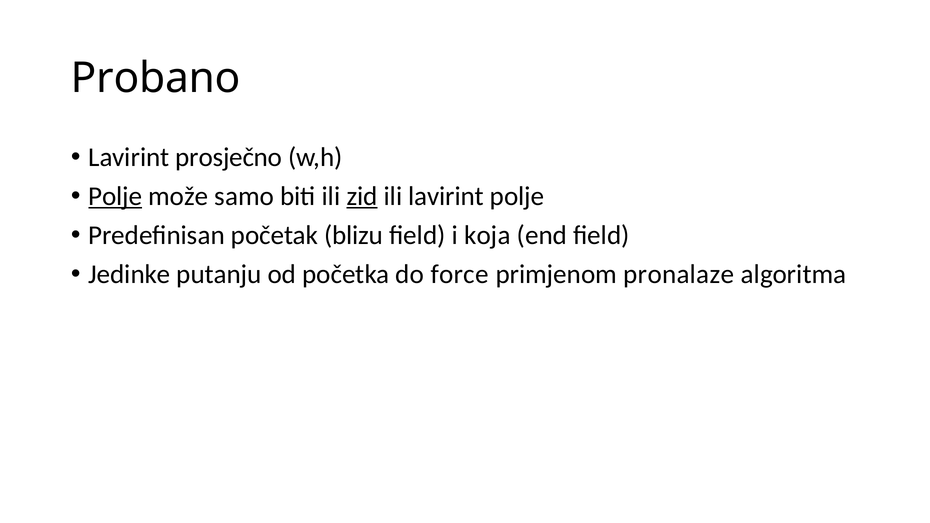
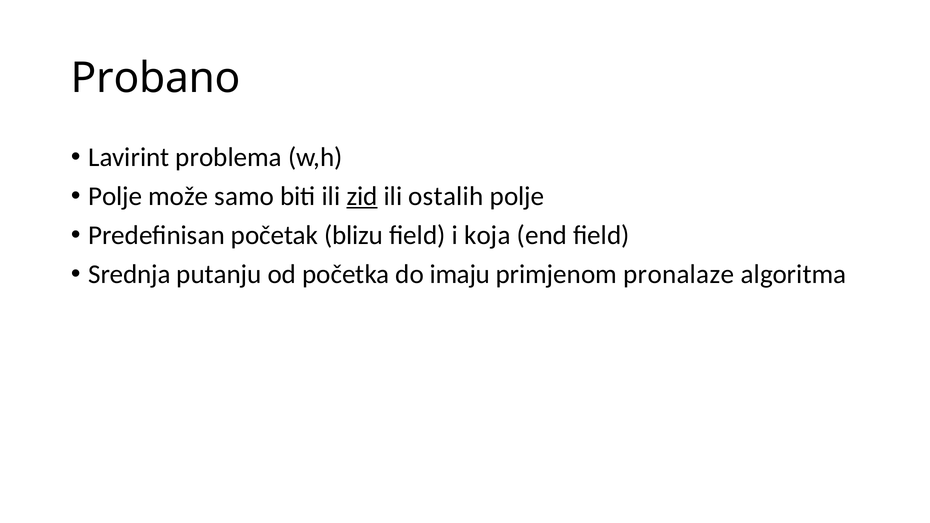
prosječno: prosječno -> problema (229, 157)
Polje underline: present -> none (115, 196)
ili lavirint: lavirint -> ostalih (446, 196)
Jedinke: Jedinke -> Srednja (129, 274)
force: force -> imaju (460, 274)
